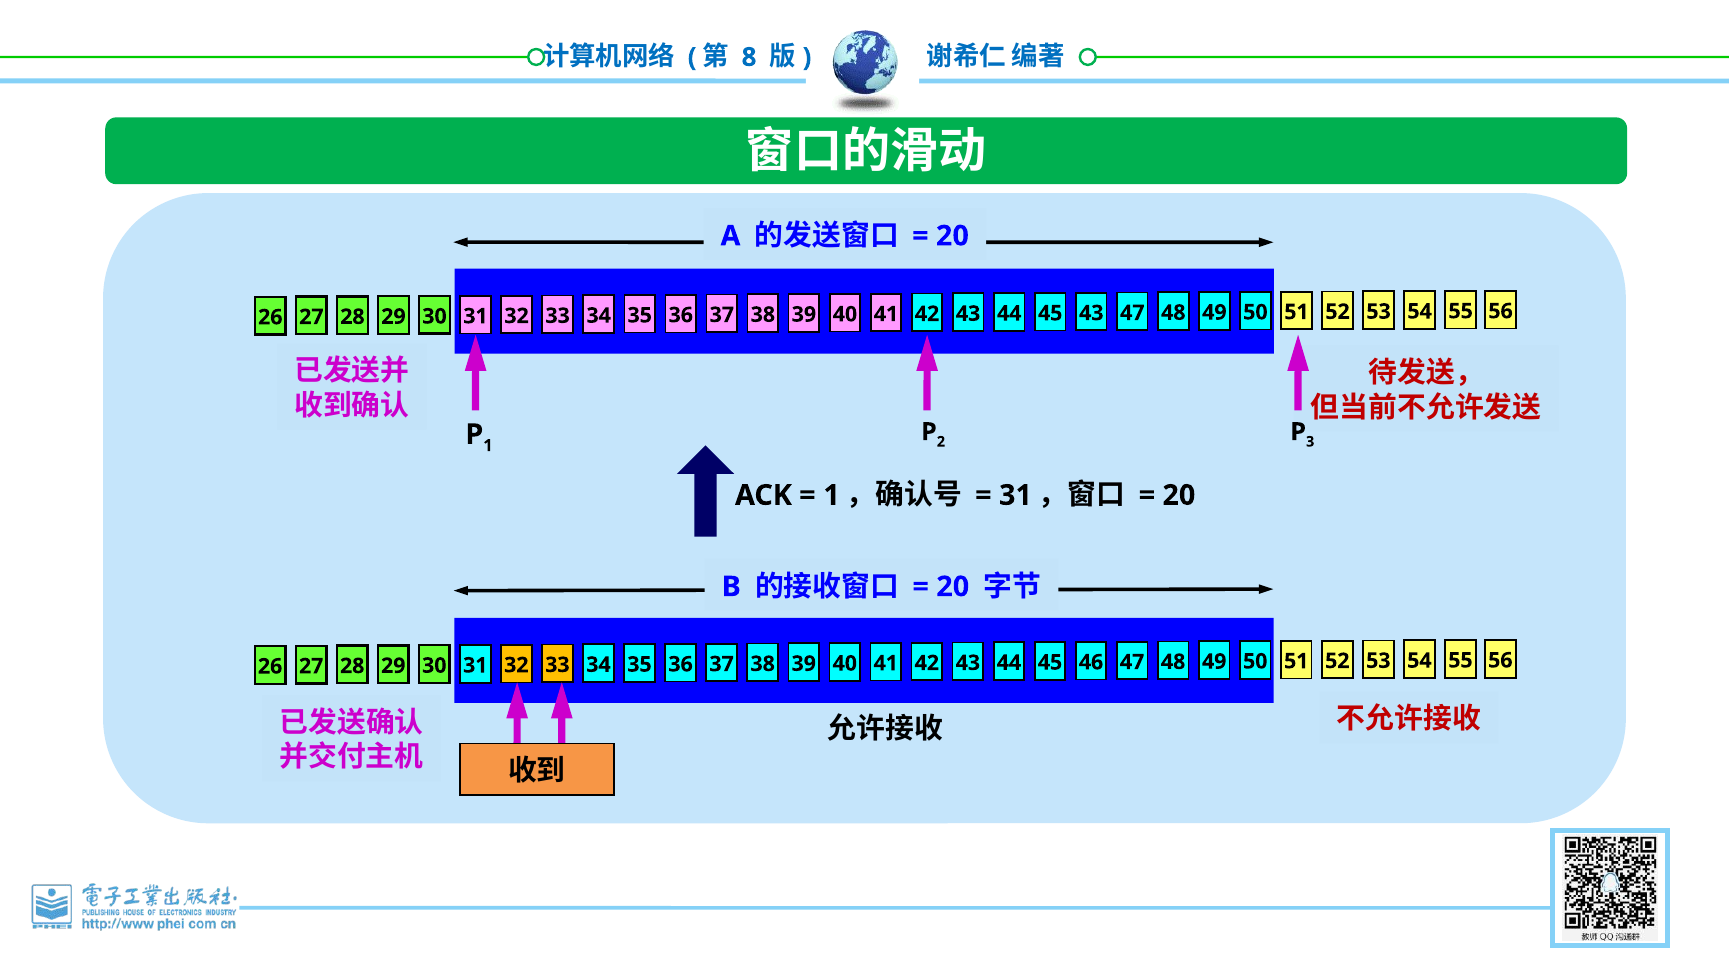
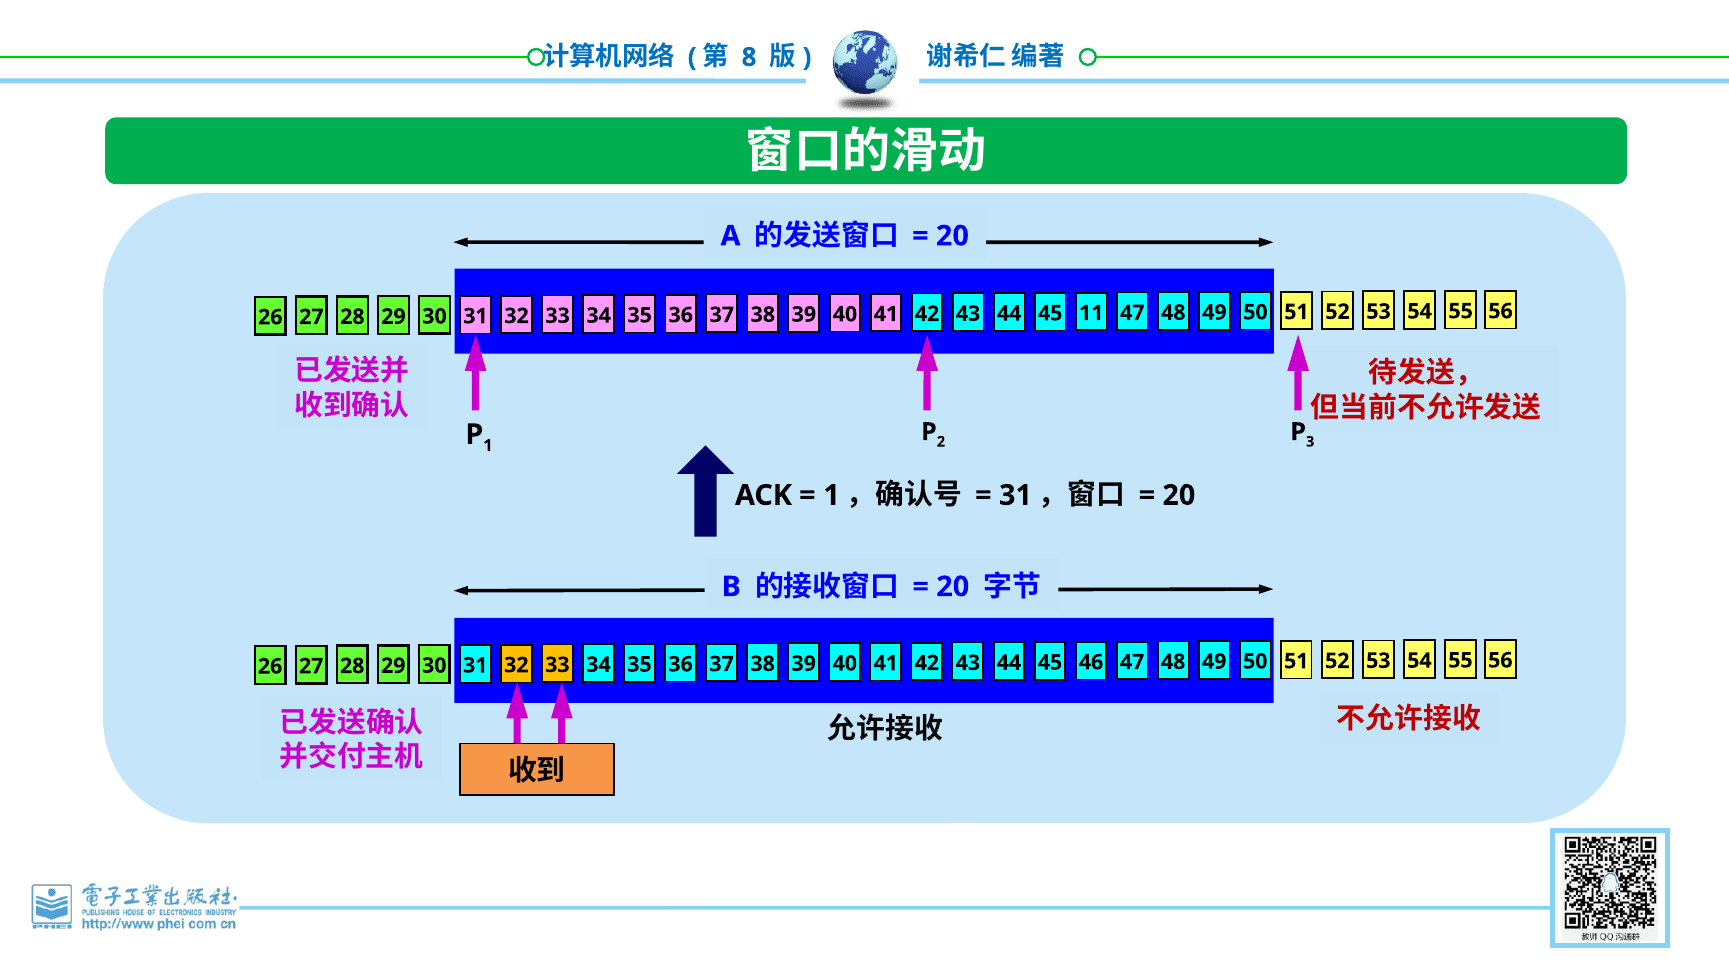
45 43: 43 -> 11 (1091, 313)
